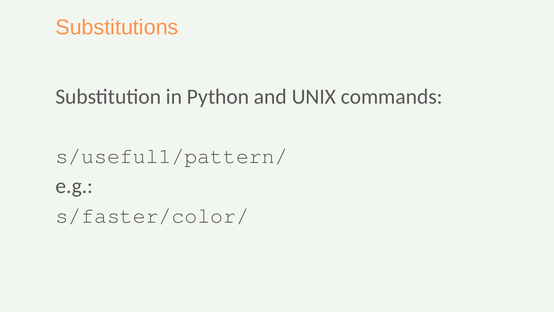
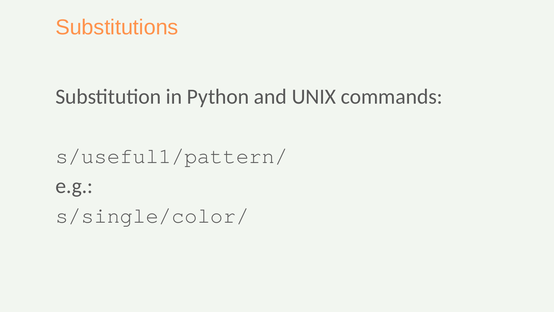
s/faster/color/: s/faster/color/ -> s/single/color/ (152, 215)
